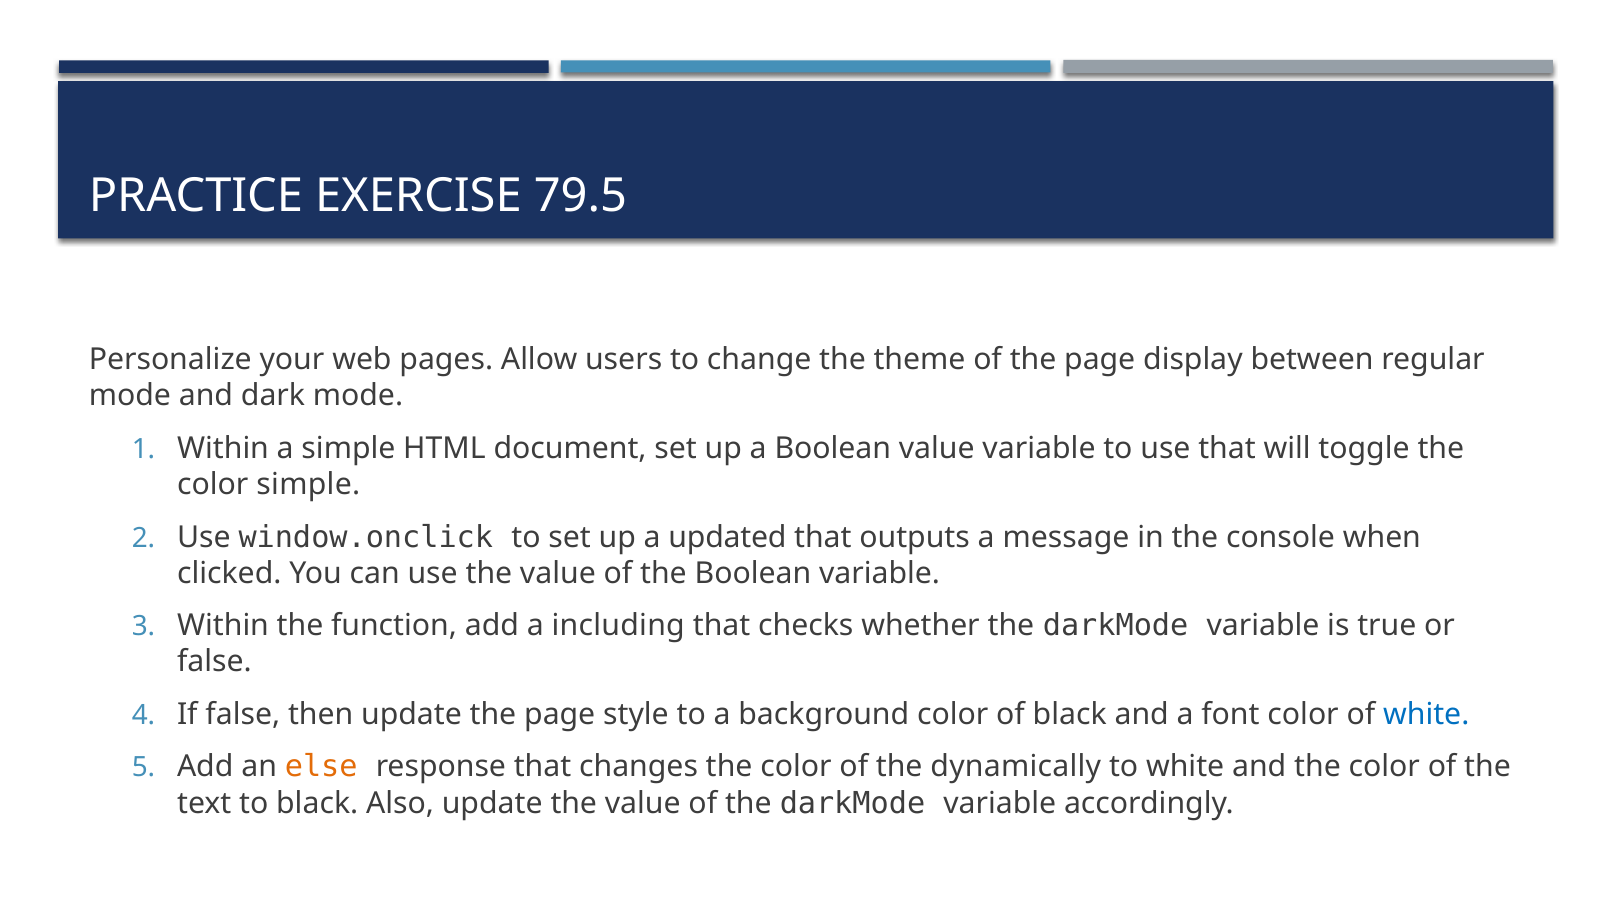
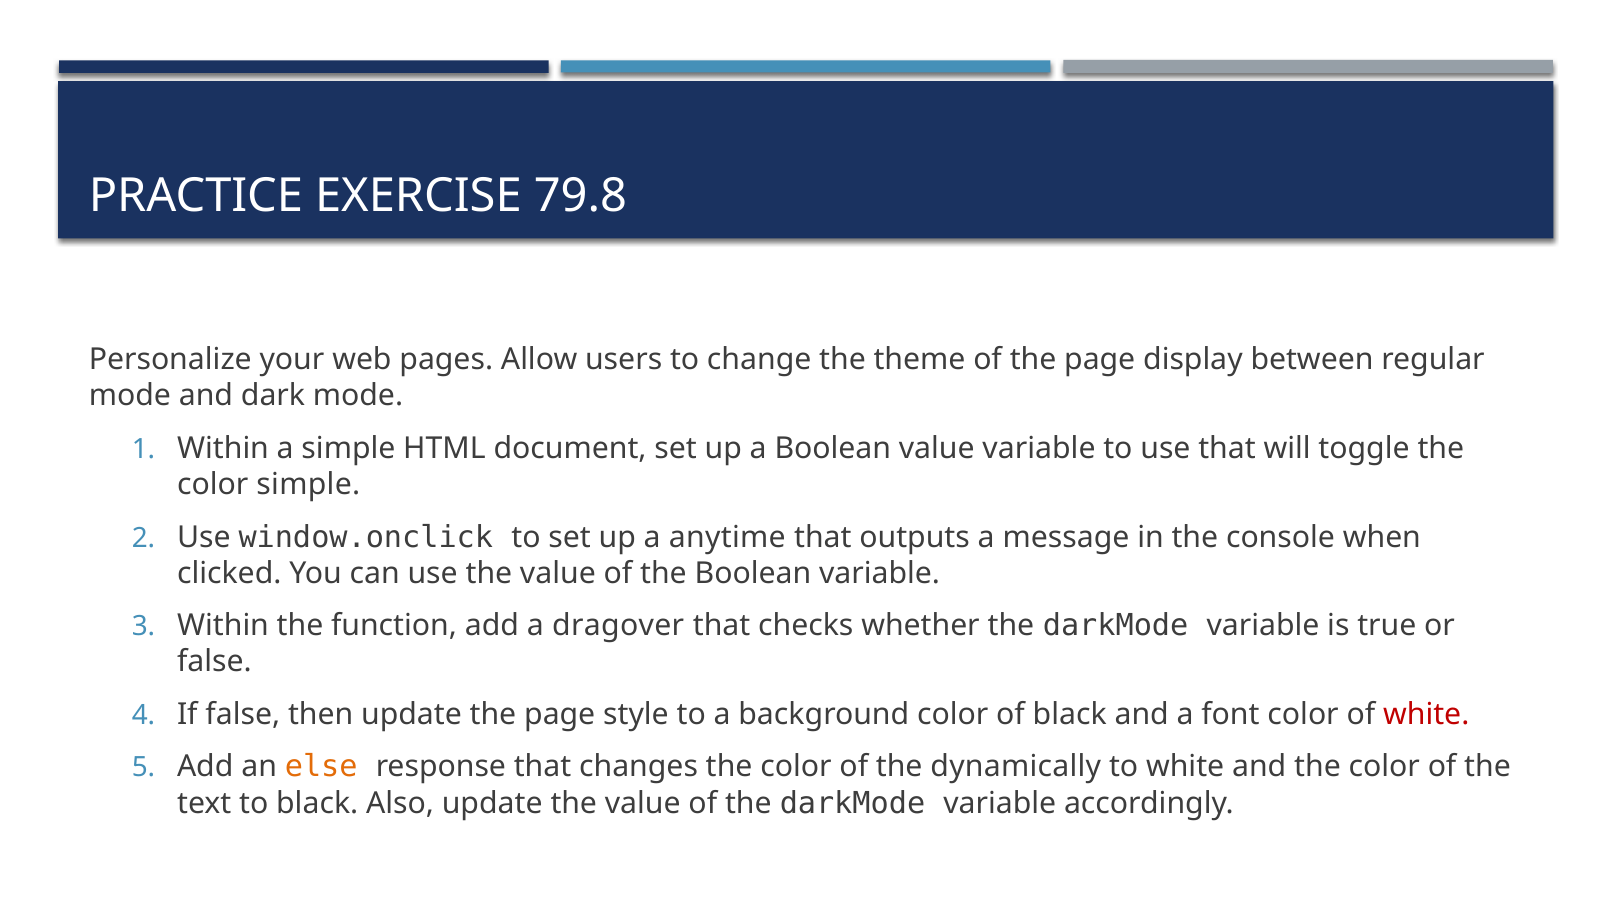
79.5: 79.5 -> 79.8 (580, 196)
updated: updated -> anytime (727, 537)
including: including -> dragover (618, 626)
white colour: blue -> red (1426, 714)
